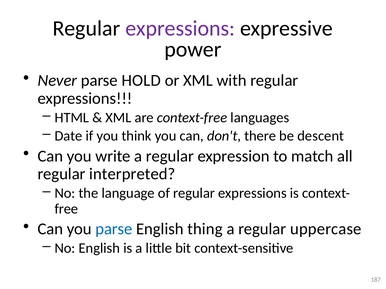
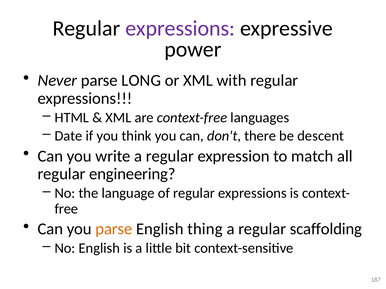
HOLD: HOLD -> LONG (141, 81)
interpreted: interpreted -> engineering (132, 174)
parse colour: blue -> orange (114, 229)
uppercase: uppercase -> scaffolding (326, 229)
